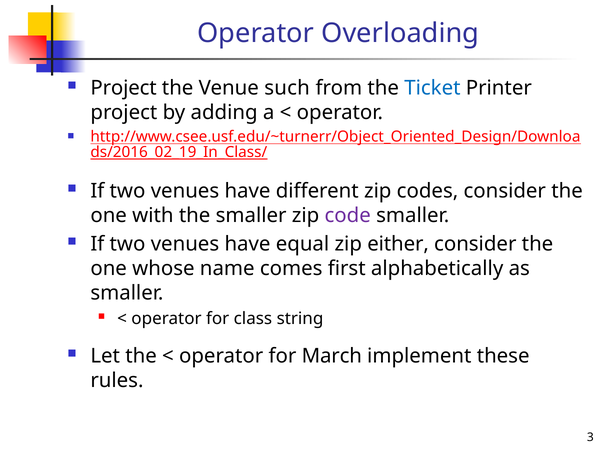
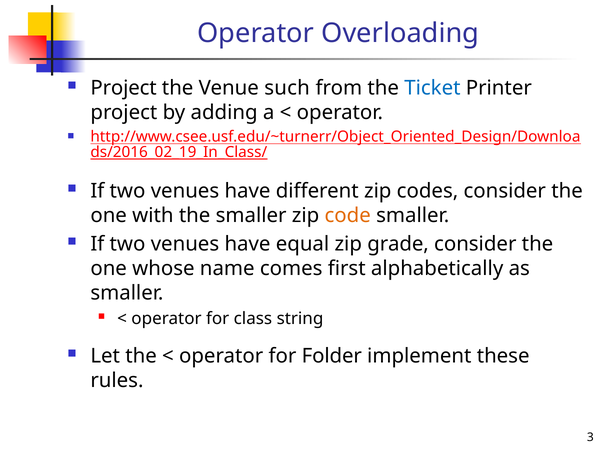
code colour: purple -> orange (348, 216)
either: either -> grade (398, 245)
March: March -> Folder (332, 357)
